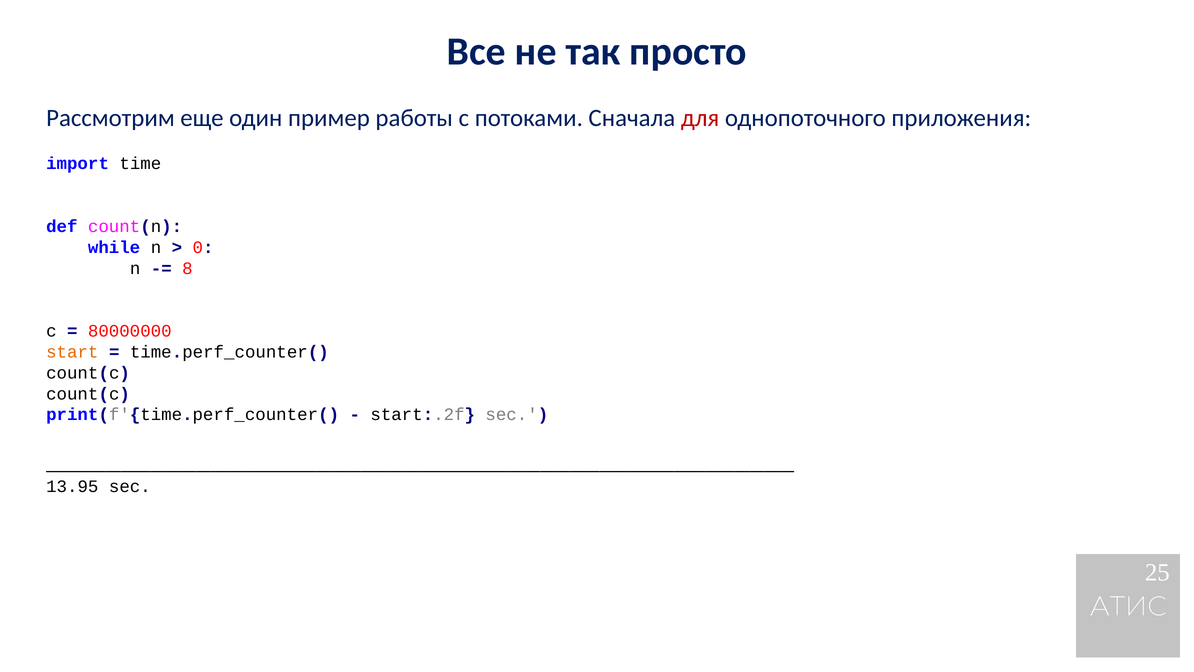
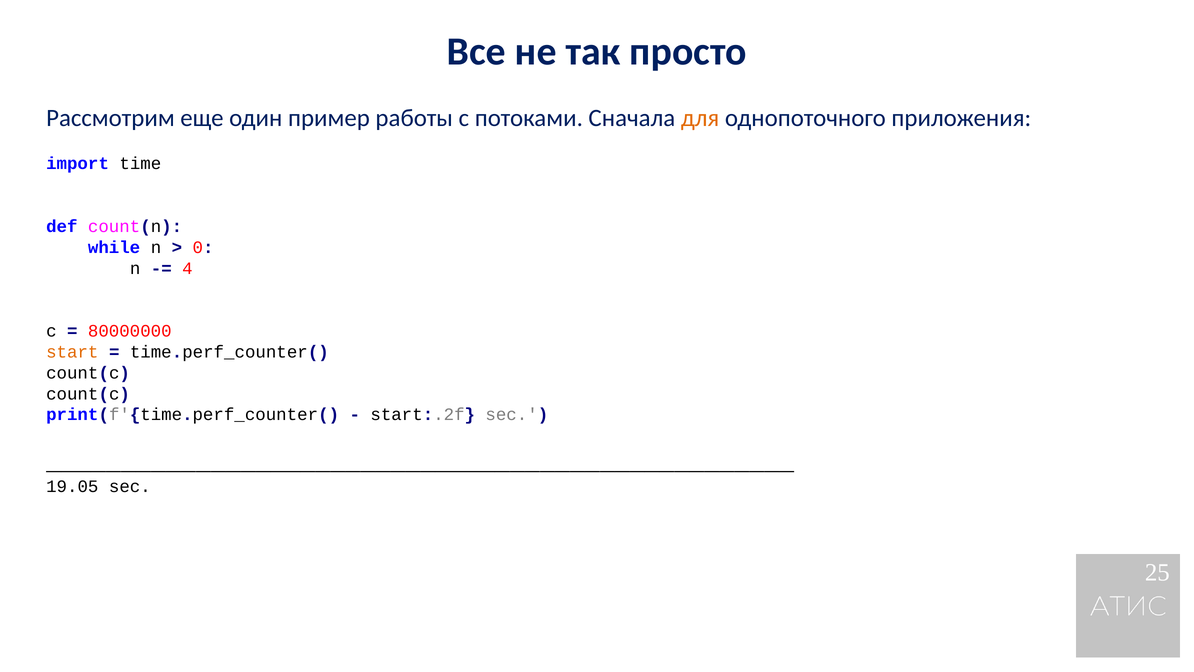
для colour: red -> orange (700, 118)
8: 8 -> 4 (187, 268)
13.95: 13.95 -> 19.05 (72, 486)
